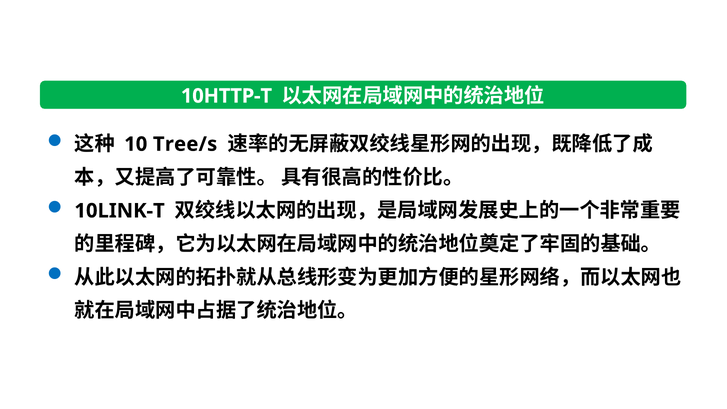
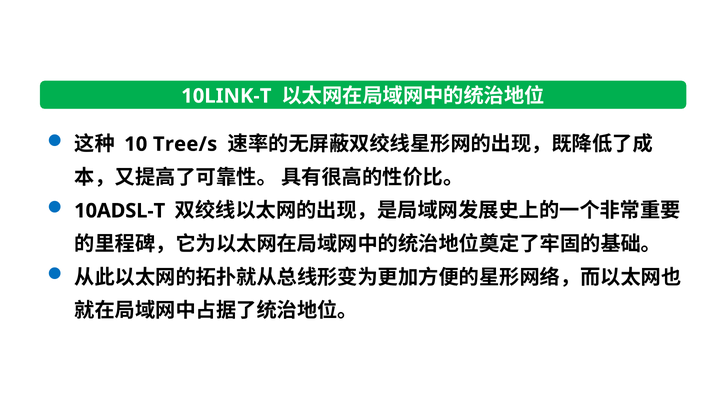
10HTTP-T: 10HTTP-T -> 10LINK-T (226, 96)
10LINK-T: 10LINK-T -> 10ADSL-T (120, 211)
